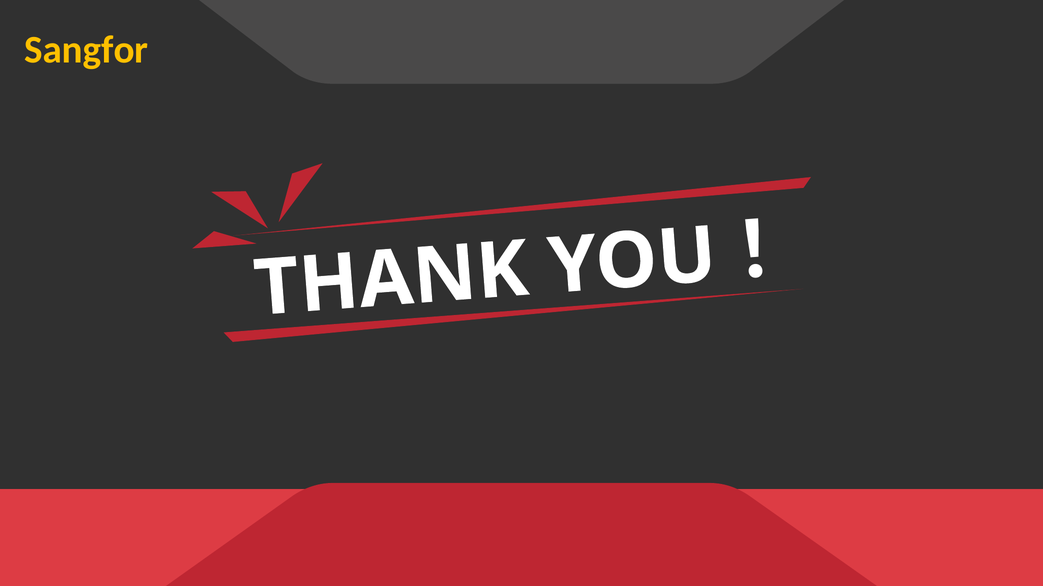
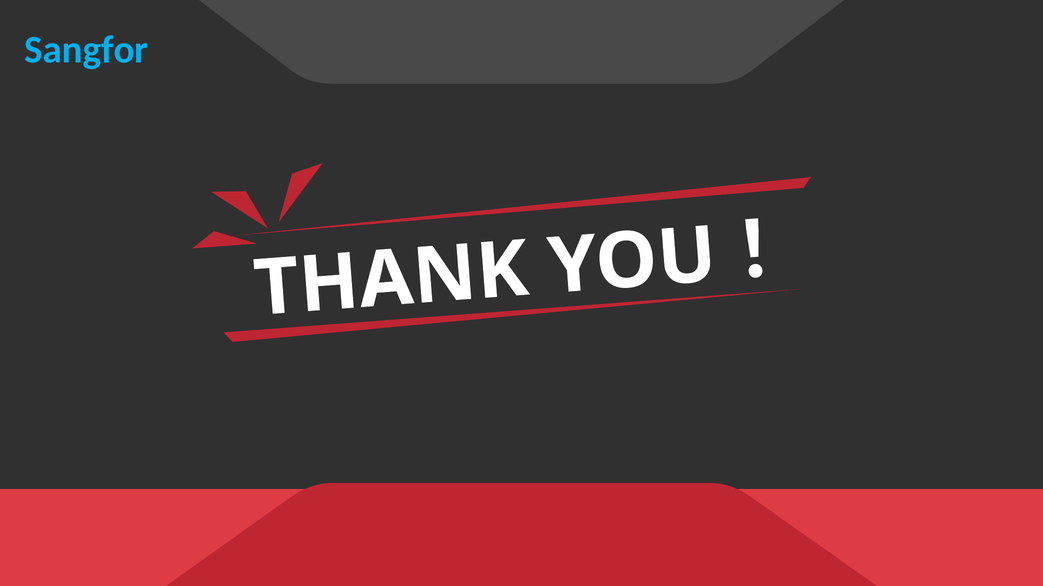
Sangfor colour: yellow -> light blue (86, 50)
